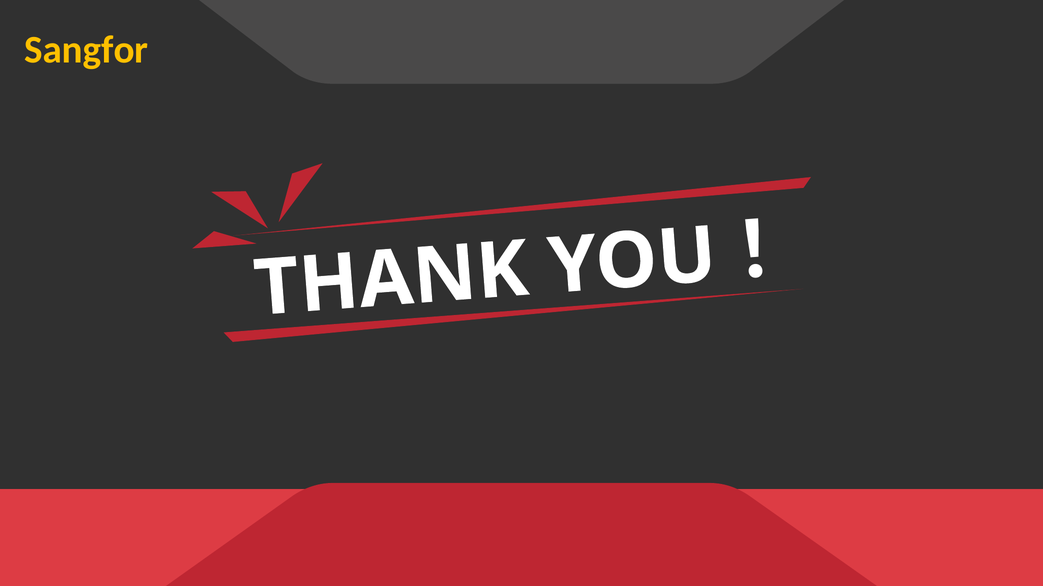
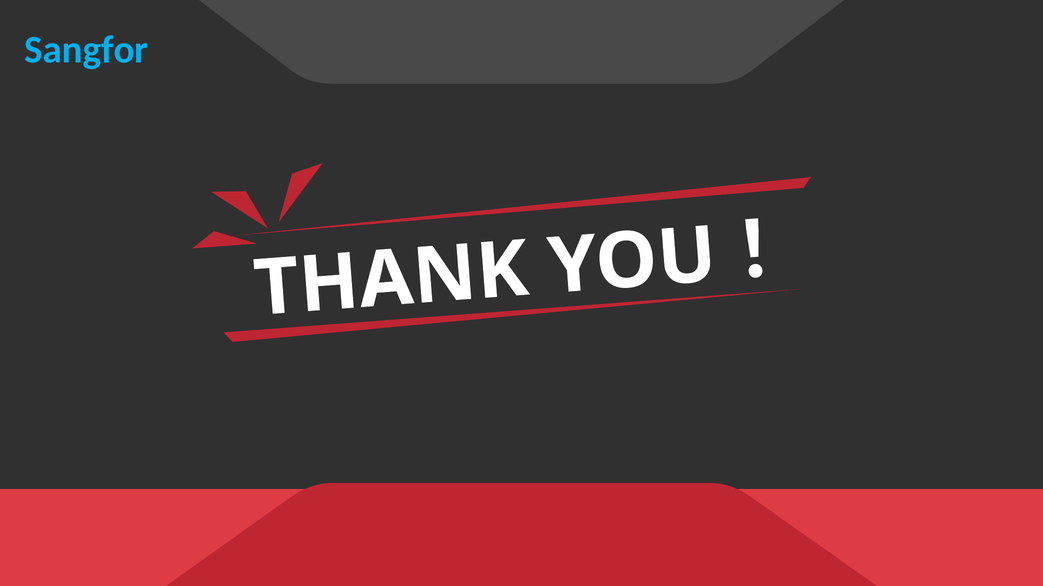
Sangfor colour: yellow -> light blue (86, 50)
